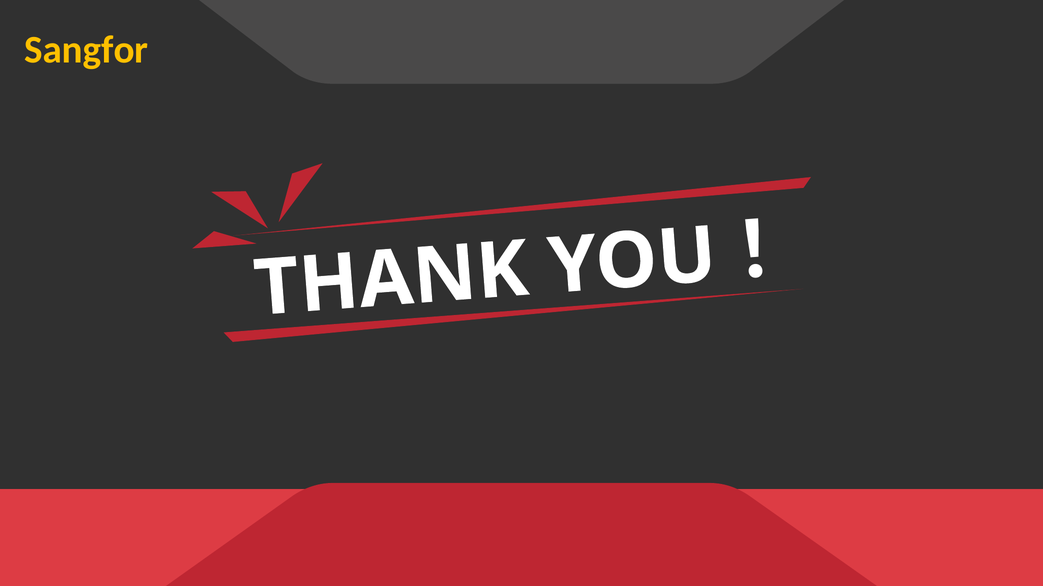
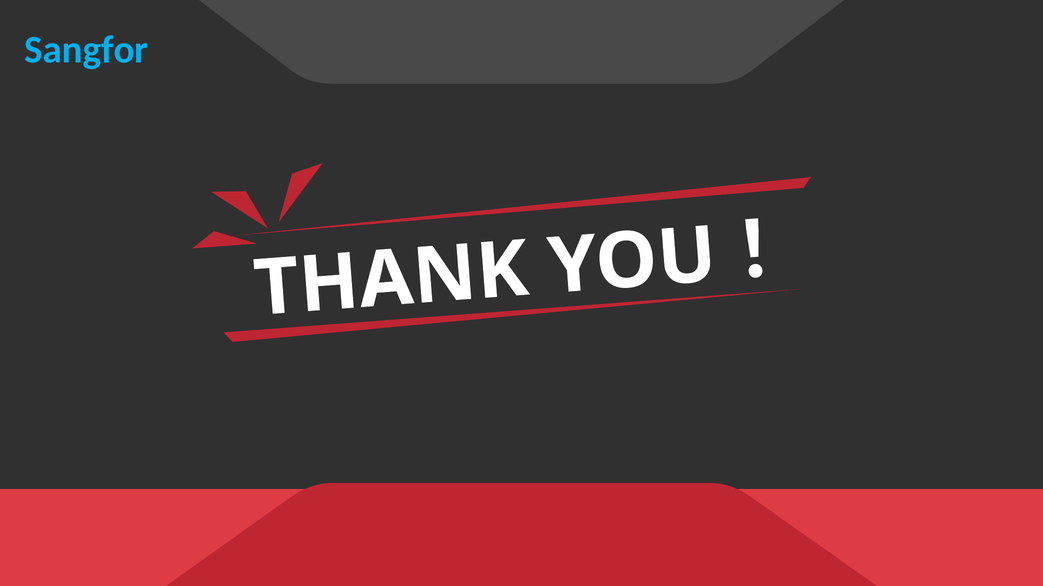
Sangfor colour: yellow -> light blue (86, 50)
